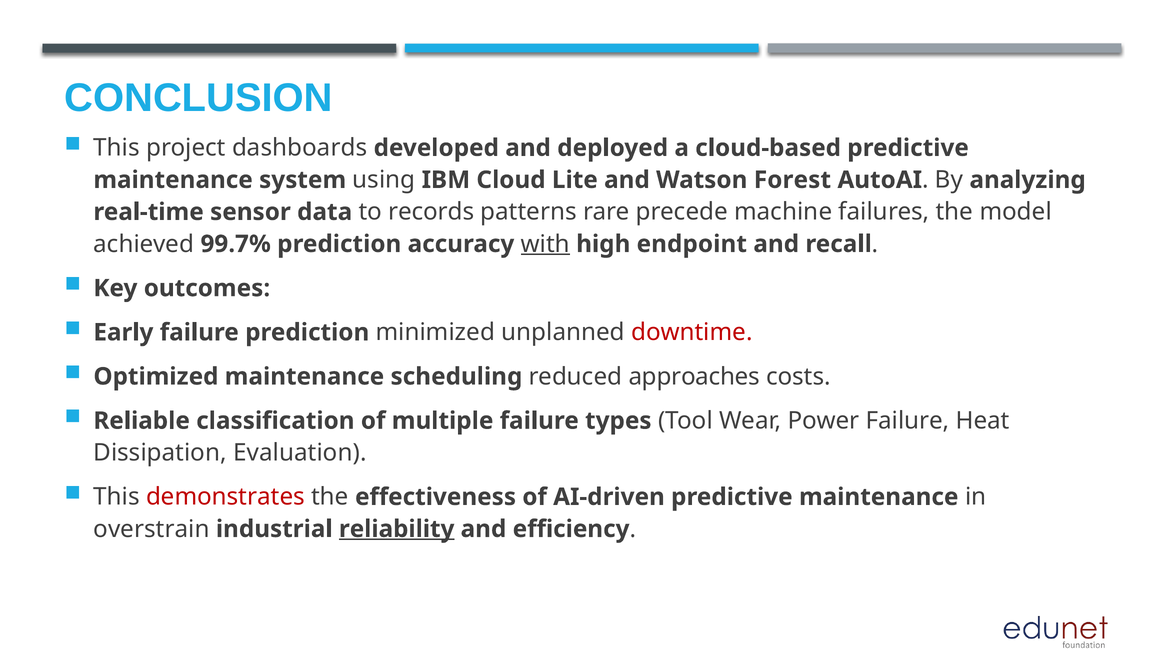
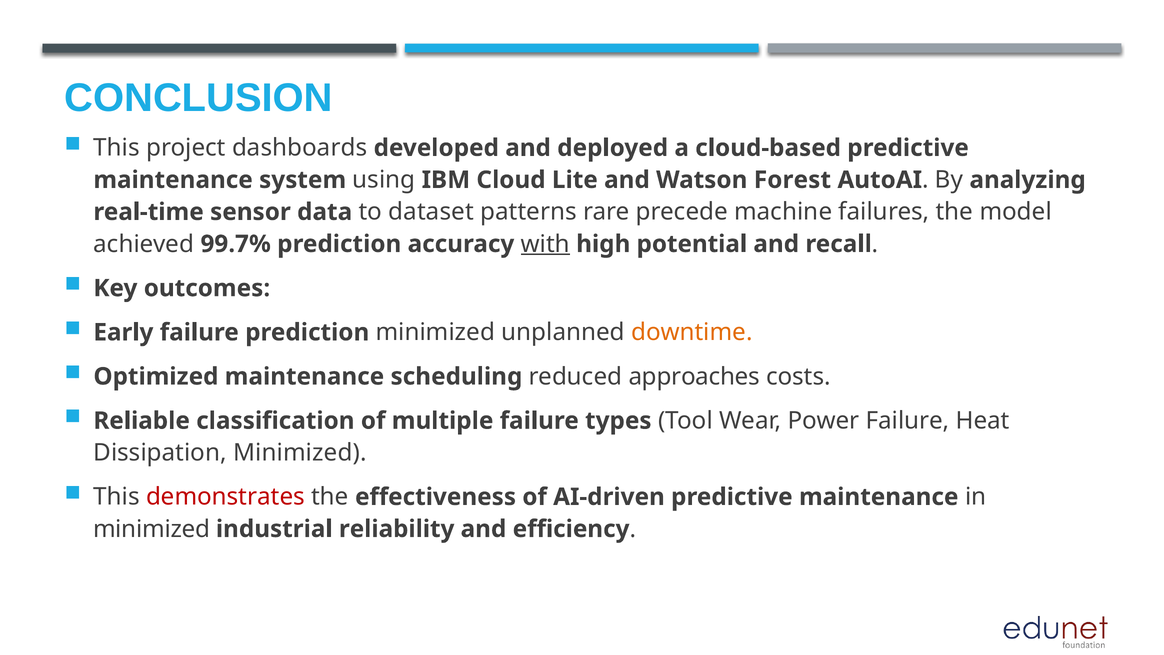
records: records -> dataset (431, 212)
endpoint: endpoint -> potential (692, 244)
downtime colour: red -> orange (692, 332)
Dissipation Evaluation: Evaluation -> Minimized (300, 453)
overstrain: overstrain -> minimized (152, 529)
reliability underline: present -> none (397, 529)
